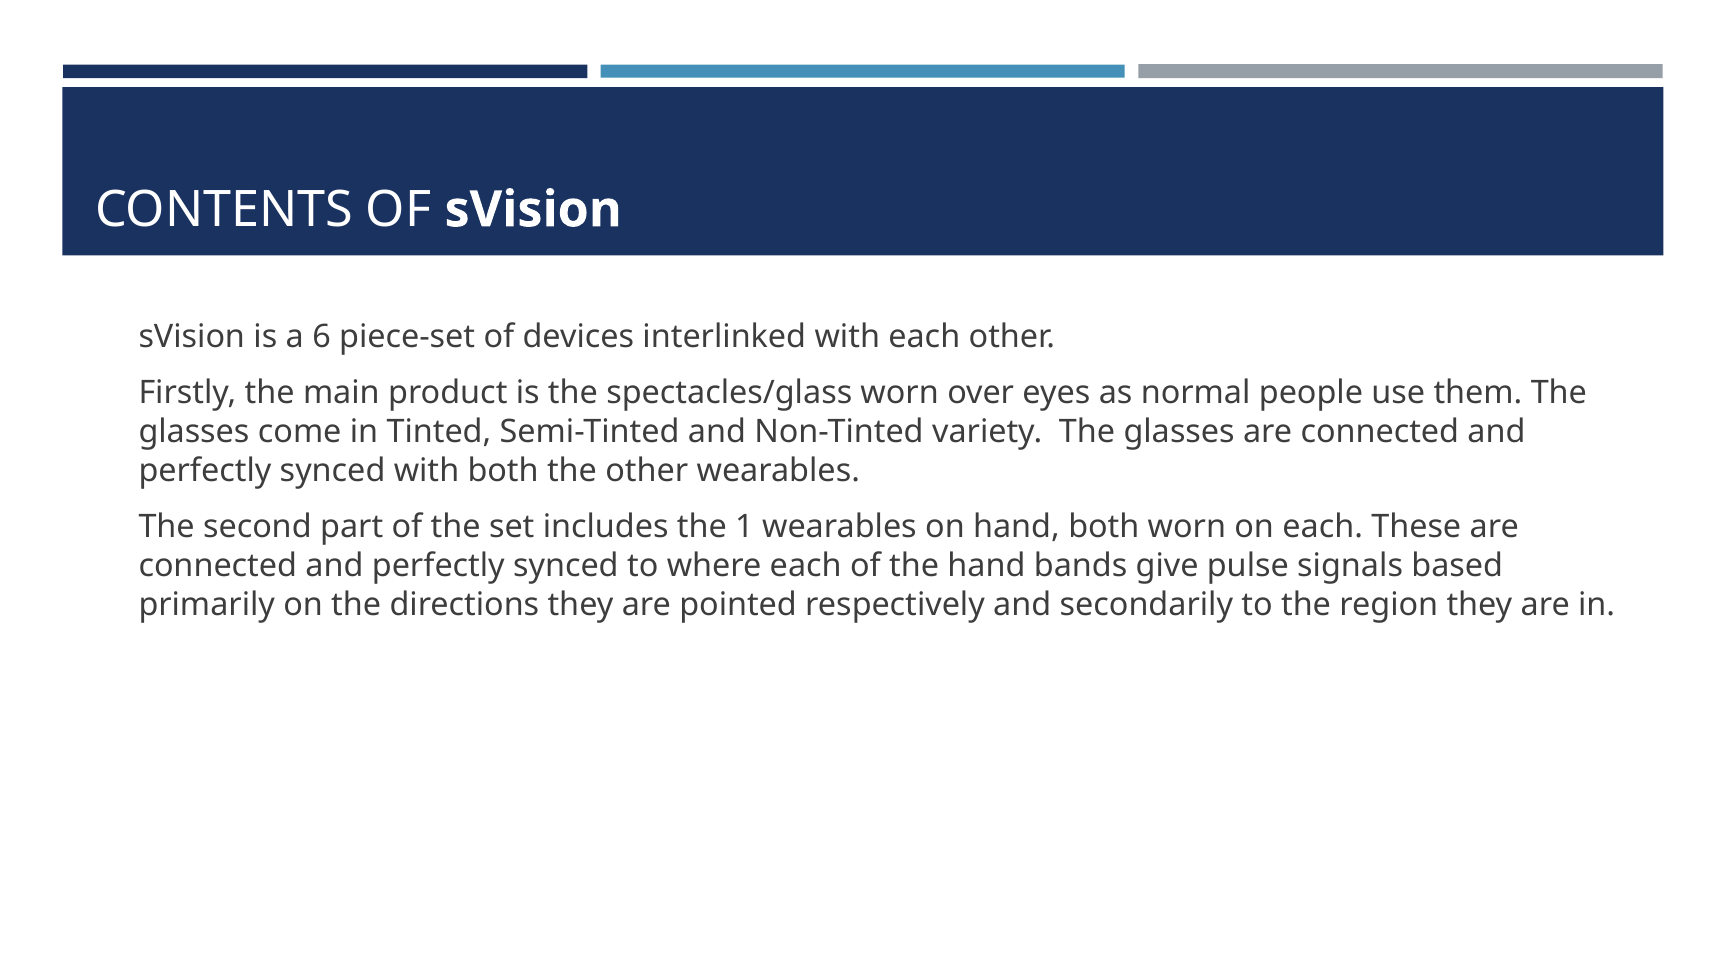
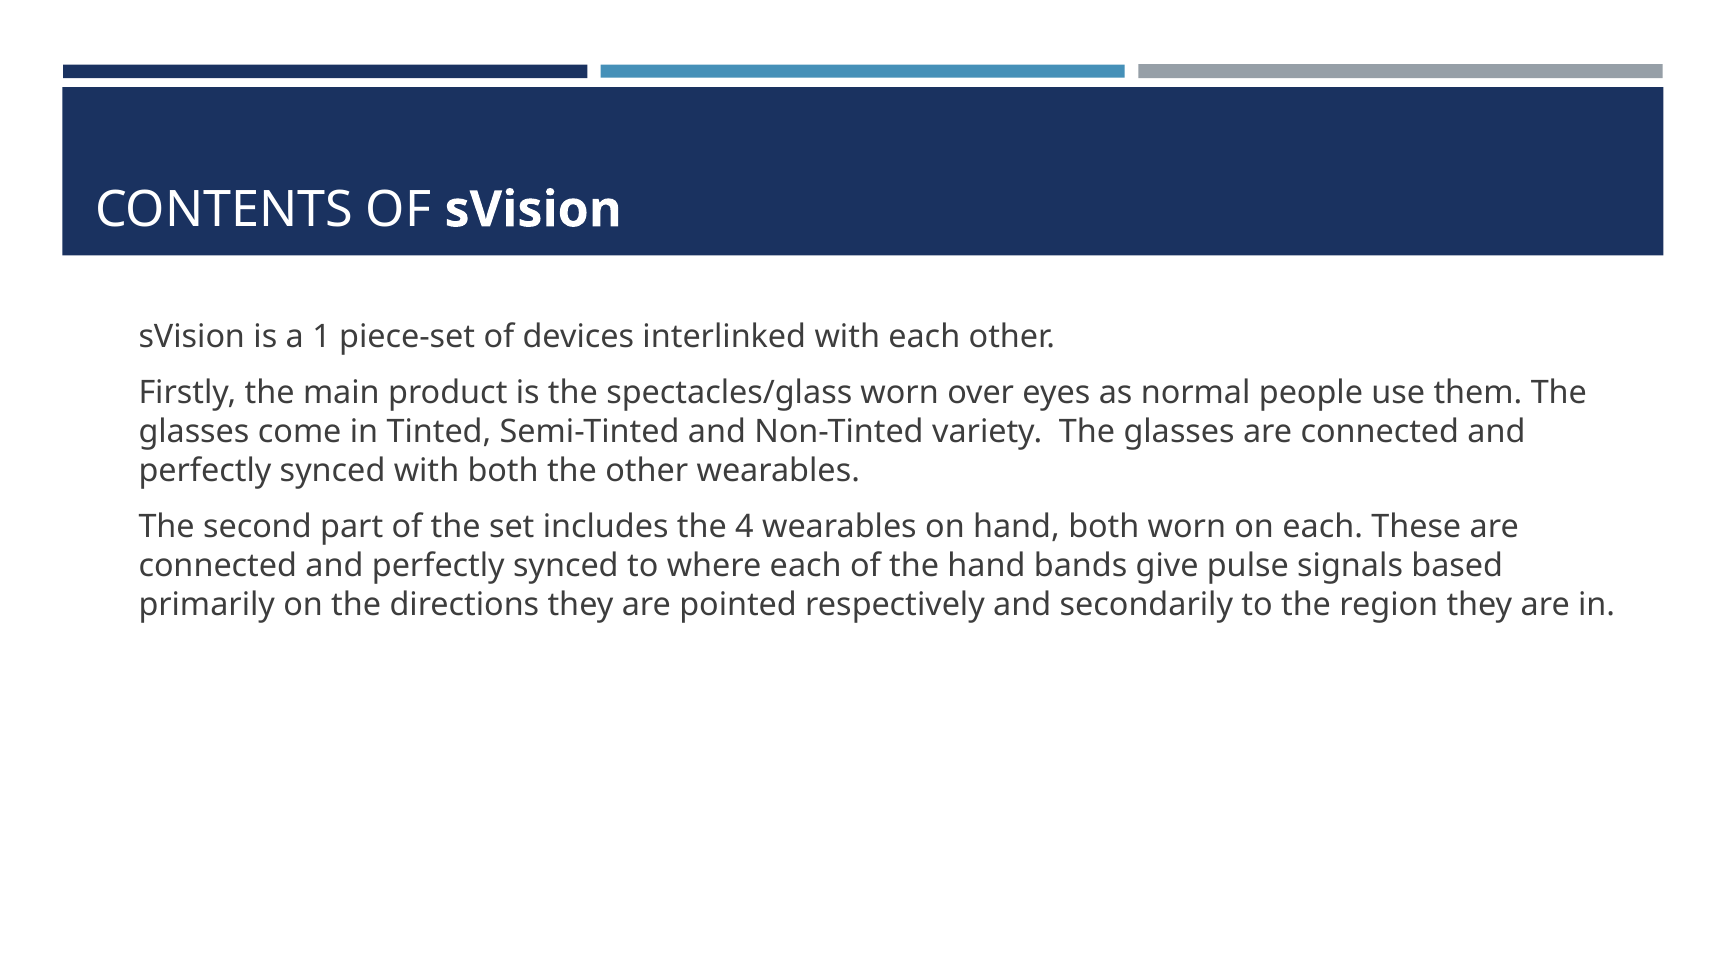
6: 6 -> 1 (322, 337)
1: 1 -> 4 (744, 527)
